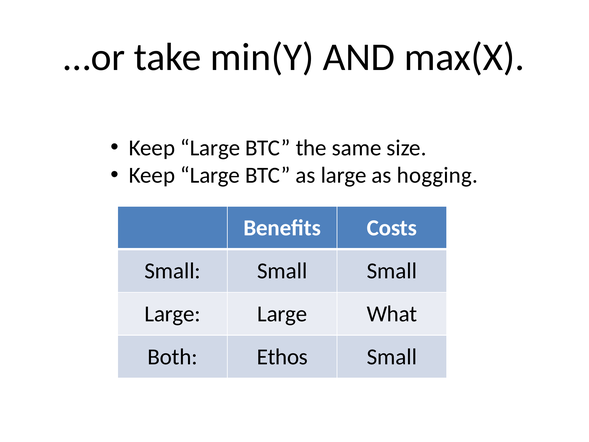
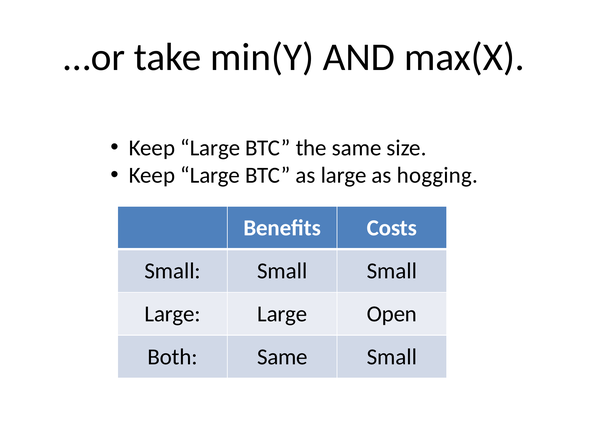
What: What -> Open (392, 314)
Both Ethos: Ethos -> Same (282, 357)
